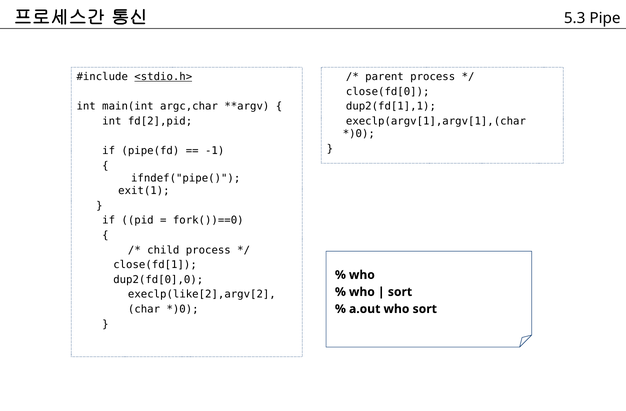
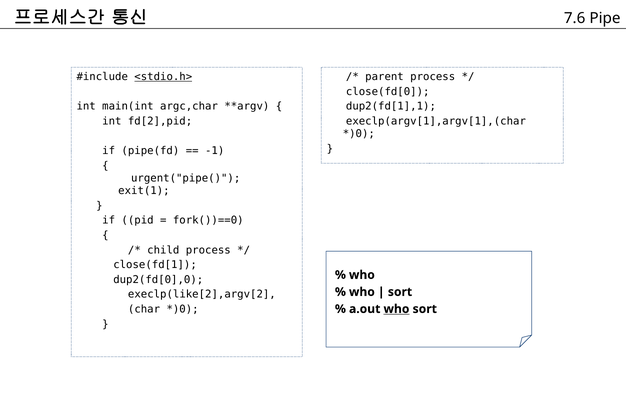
5.3: 5.3 -> 7.6 (575, 18)
ifndef("pipe(: ifndef("pipe( -> urgent("pipe( (186, 178)
who underline: none -> present (396, 309)
